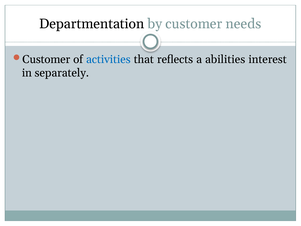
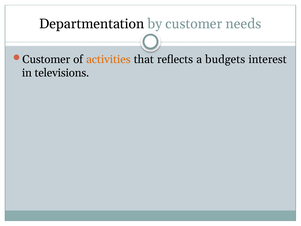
activities colour: blue -> orange (108, 59)
abilities: abilities -> budgets (225, 59)
separately: separately -> televisions (62, 73)
